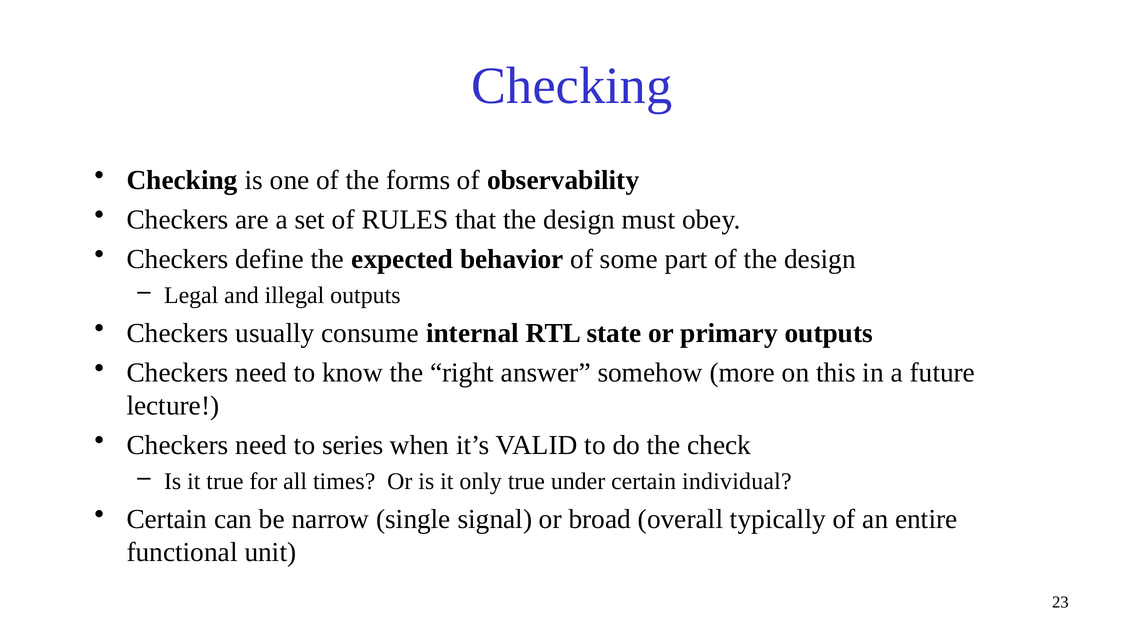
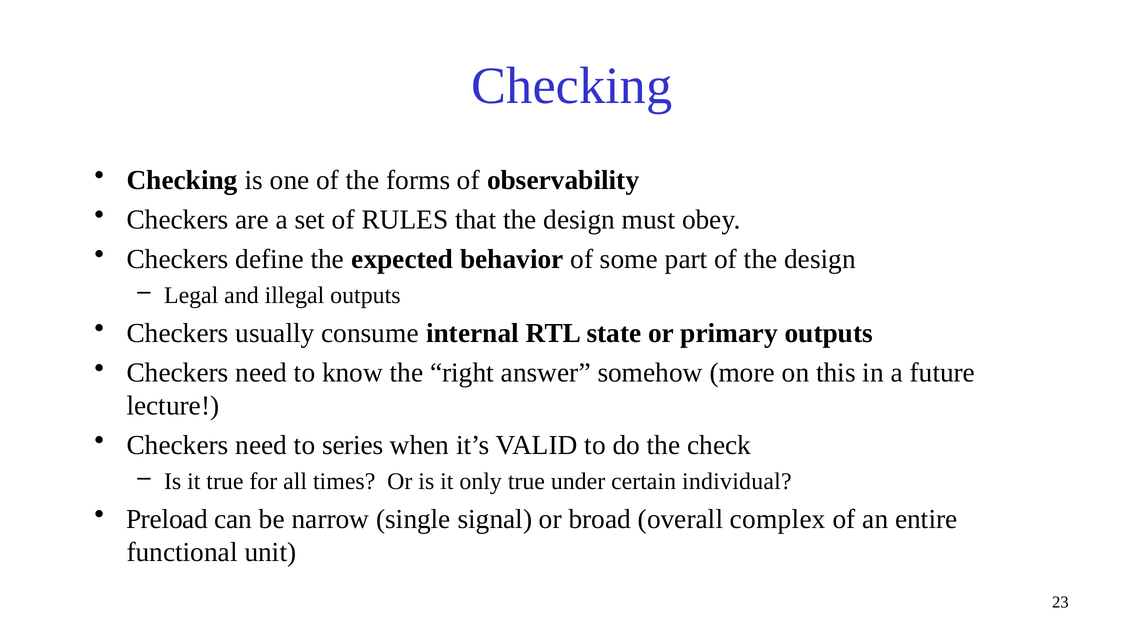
Certain: Certain -> Preload (167, 519)
typically: typically -> complex (778, 519)
